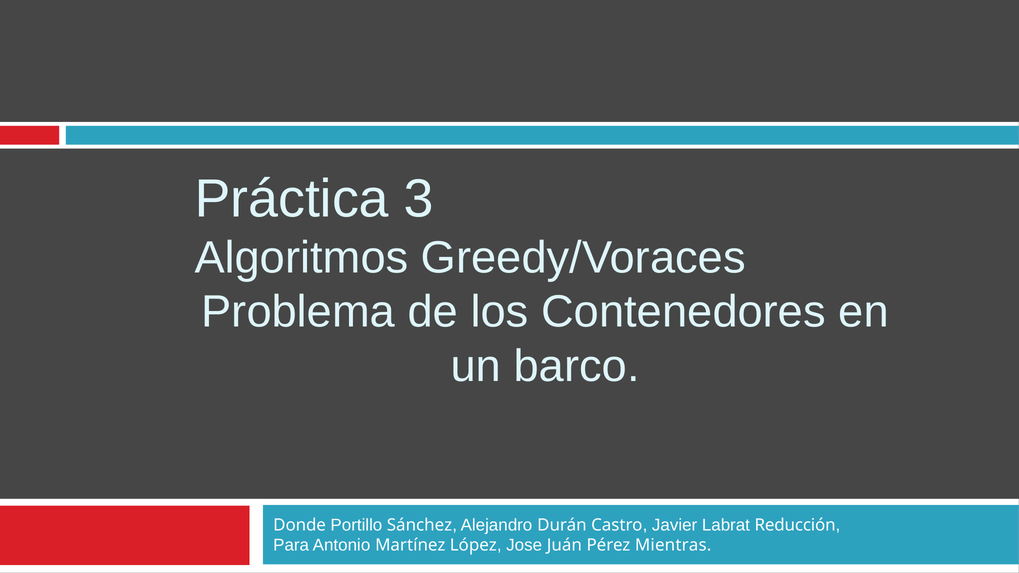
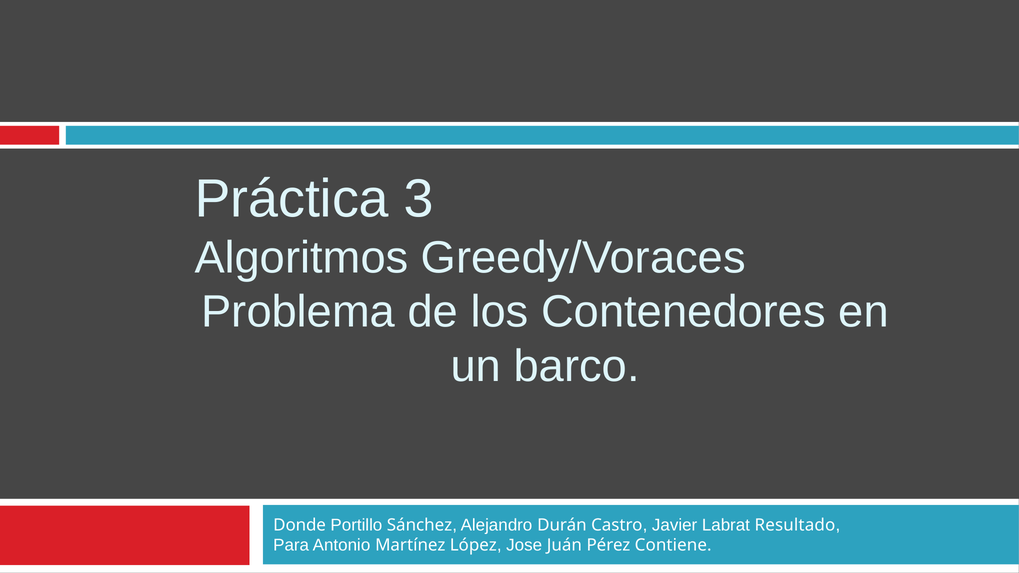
Reducción: Reducción -> Resultado (795, 525)
Mientras: Mientras -> Contiene (673, 546)
